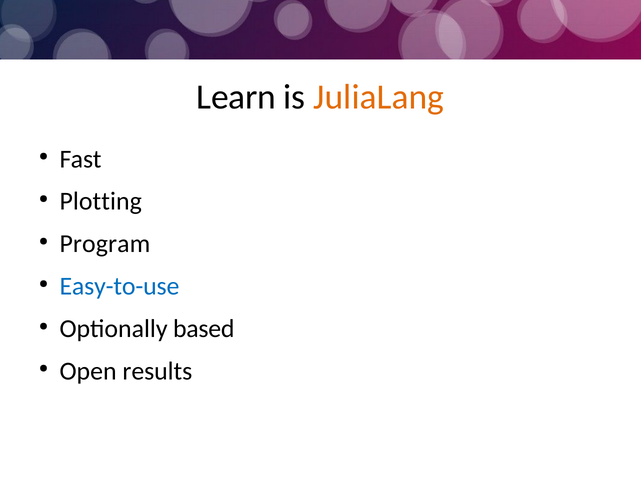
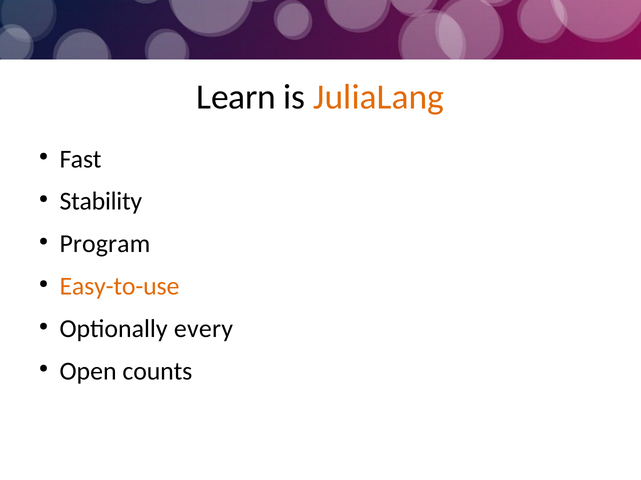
Plotting: Plotting -> Stability (101, 202)
Easy-to-use colour: blue -> orange (119, 287)
based: based -> every (203, 329)
results: results -> counts (157, 372)
